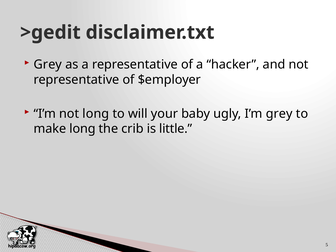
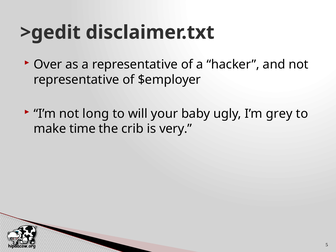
Grey: Grey -> Over (48, 65)
make long: long -> time (83, 129)
little: little -> very (176, 129)
